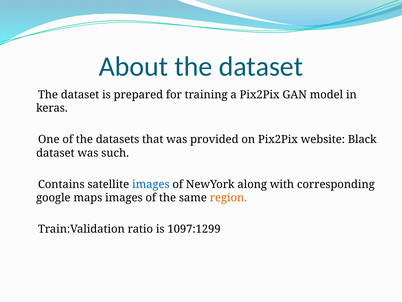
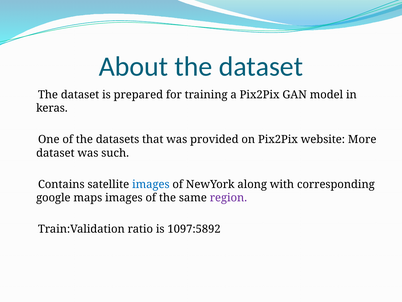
Black: Black -> More (362, 139)
region colour: orange -> purple (228, 197)
1097:1299: 1097:1299 -> 1097:5892 (194, 229)
